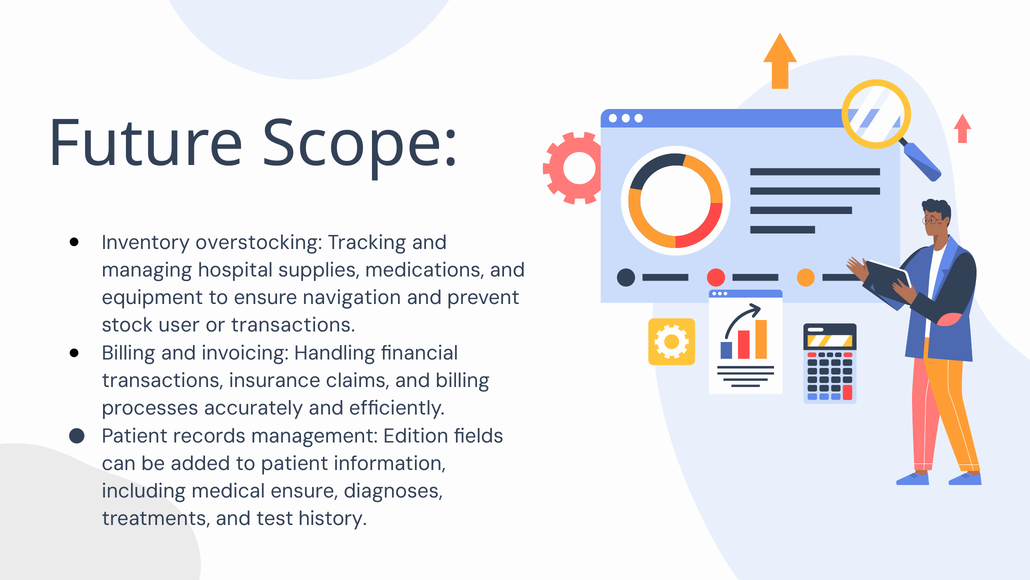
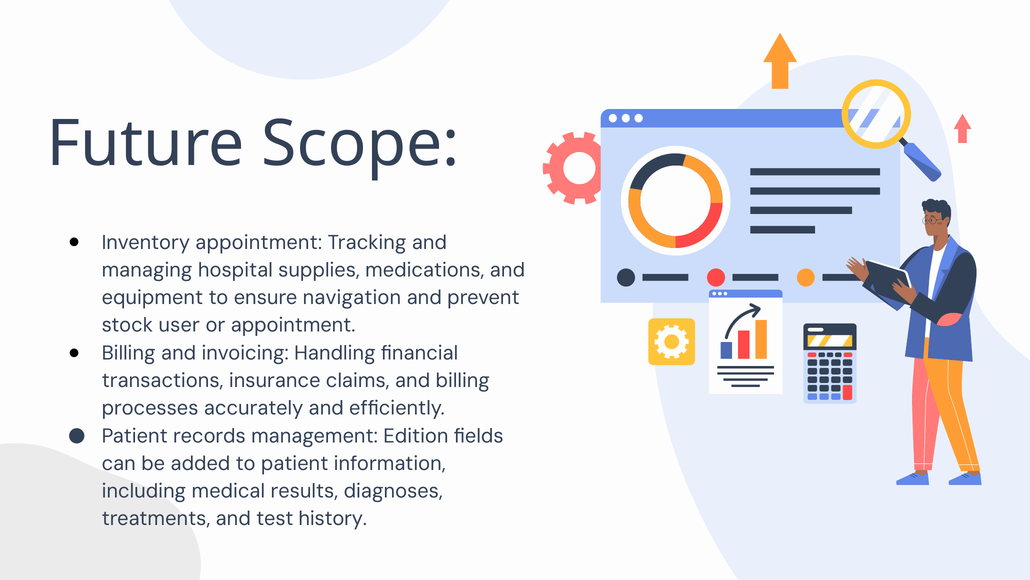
Inventory overstocking: overstocking -> appointment (259, 242)
or transactions: transactions -> appointment (293, 325)
medical ensure: ensure -> results (304, 491)
